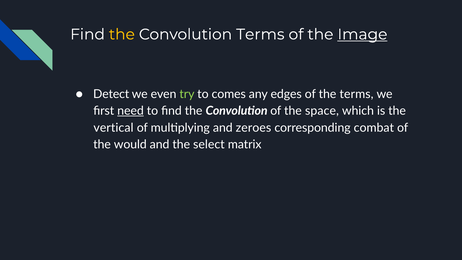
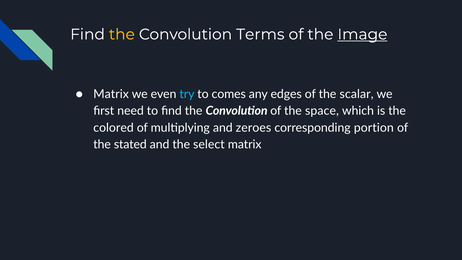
Detect: Detect -> Matrix (111, 94)
try colour: light green -> light blue (187, 94)
the terms: terms -> scalar (357, 94)
need underline: present -> none (131, 111)
vertical: vertical -> colored (114, 128)
combat: combat -> portion (374, 128)
would: would -> stated (130, 144)
